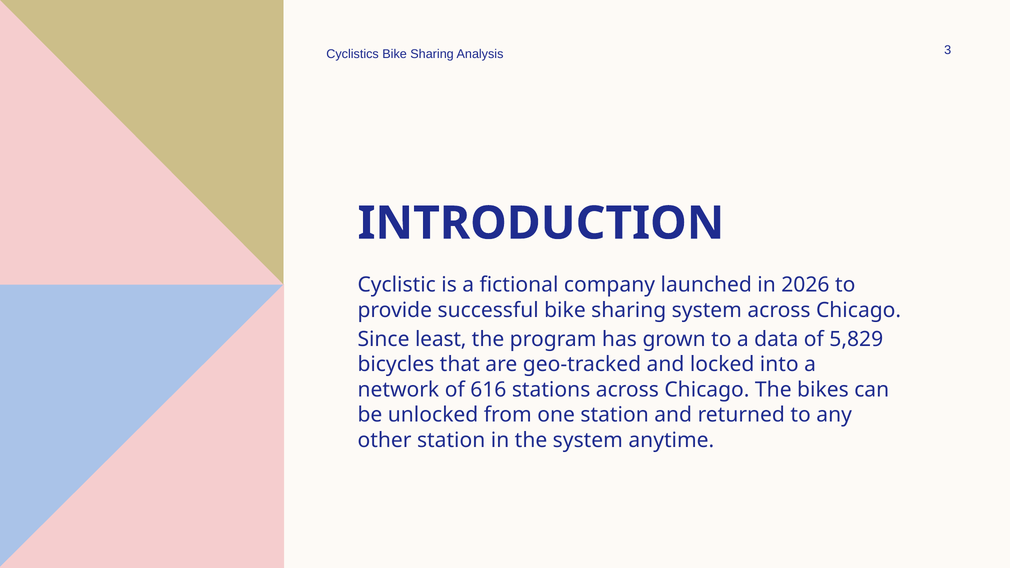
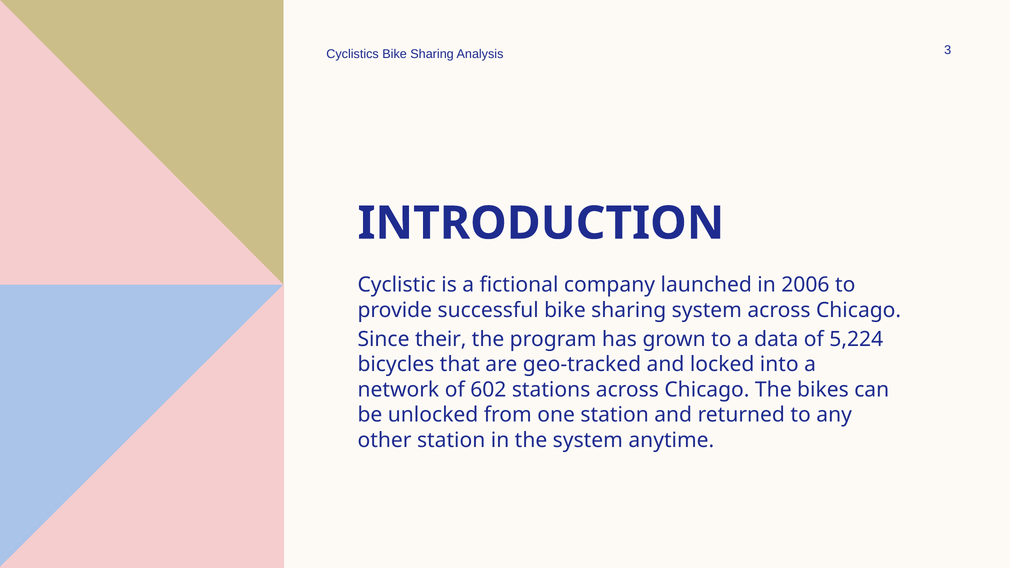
2026: 2026 -> 2006 (805, 285)
least: least -> their (441, 339)
5,829: 5,829 -> 5,224 (856, 339)
616: 616 -> 602 (488, 390)
